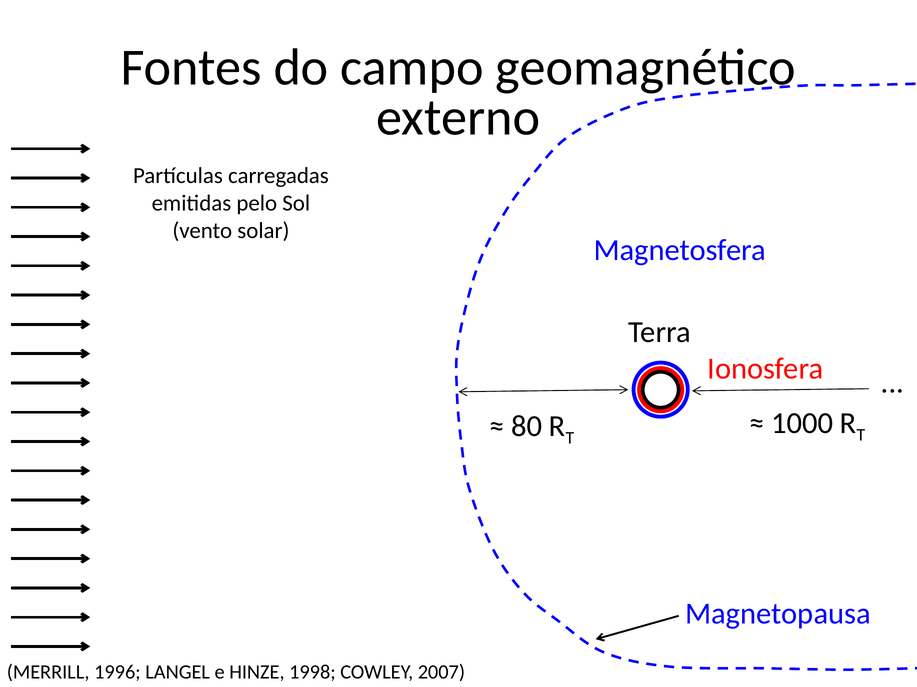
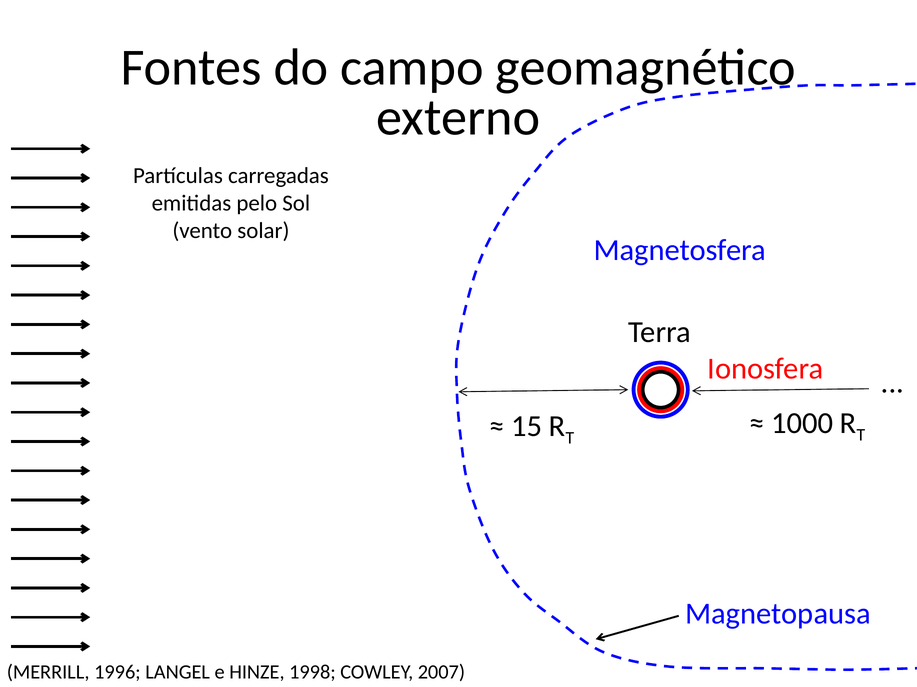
80: 80 -> 15 (527, 427)
